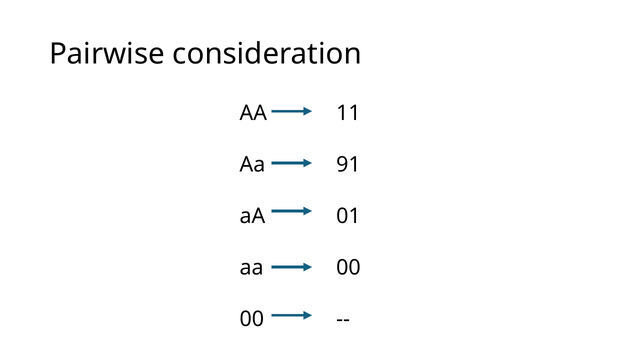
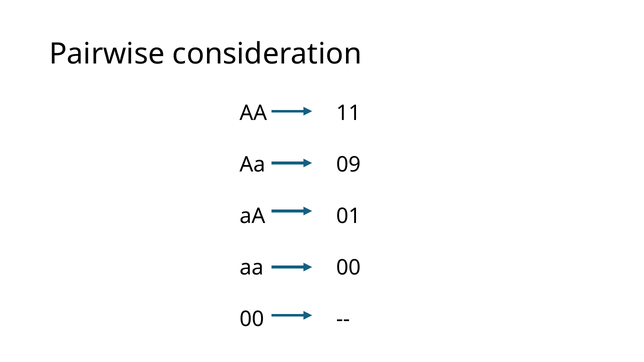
91: 91 -> 09 (348, 165)
